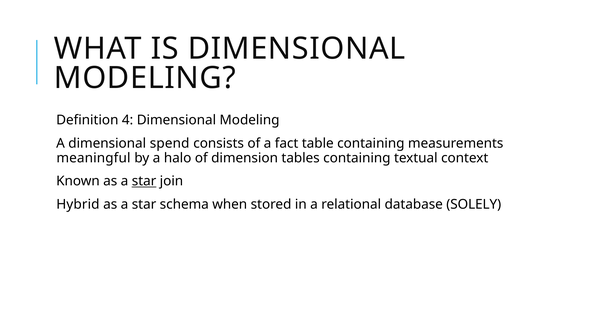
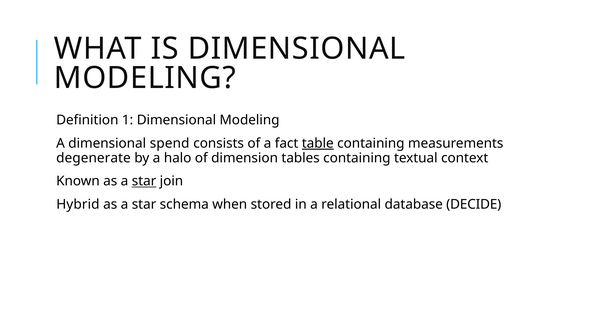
4: 4 -> 1 (128, 120)
table underline: none -> present (318, 143)
meaningful: meaningful -> degenerate (93, 158)
SOLELY: SOLELY -> DECIDE (474, 204)
